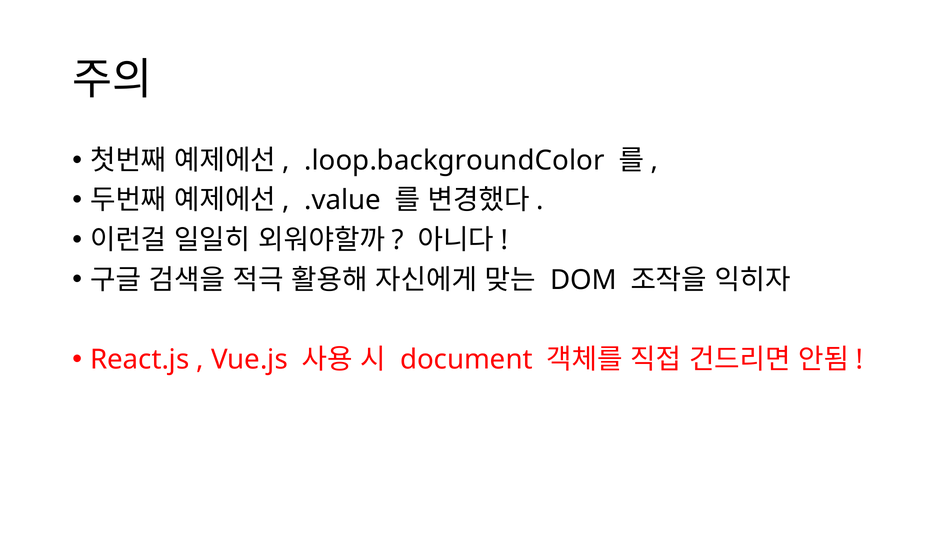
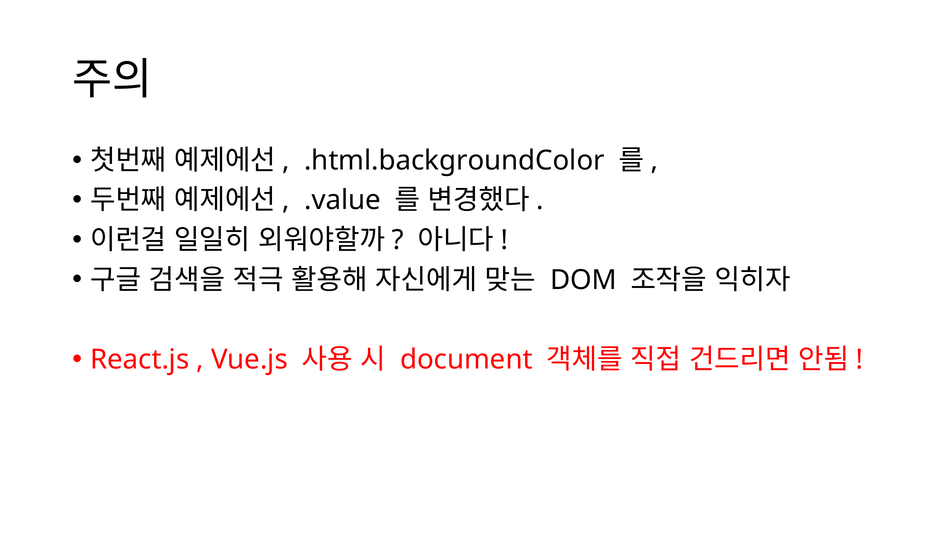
.loop.backgroundColor: .loop.backgroundColor -> .html.backgroundColor (454, 160)
